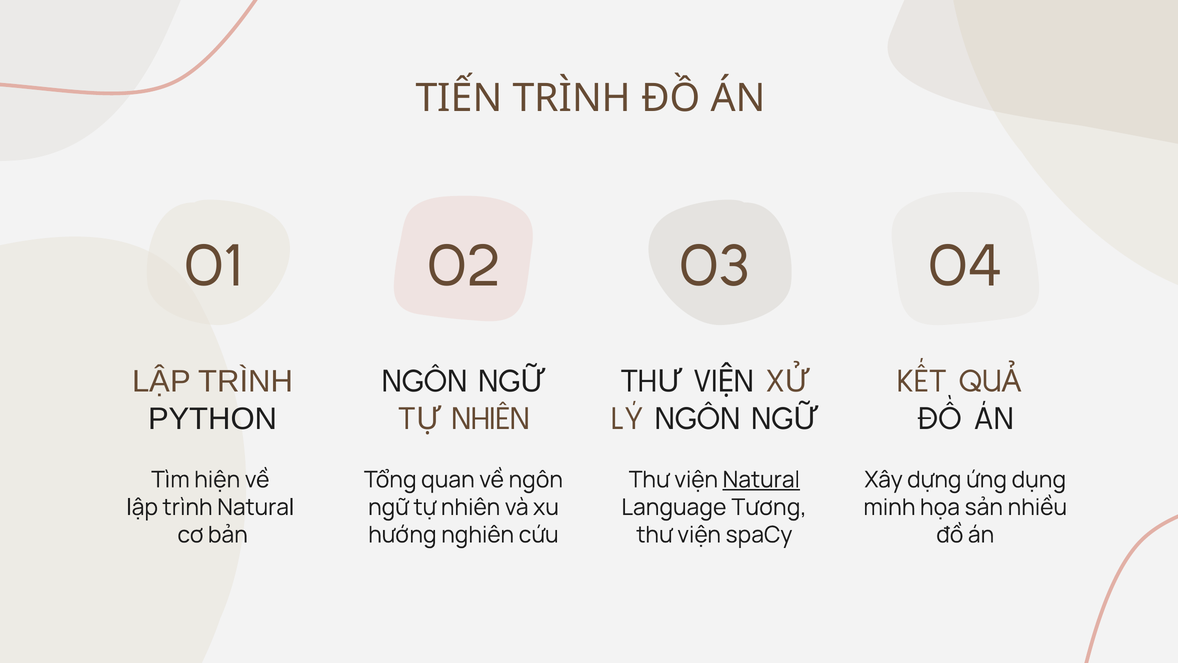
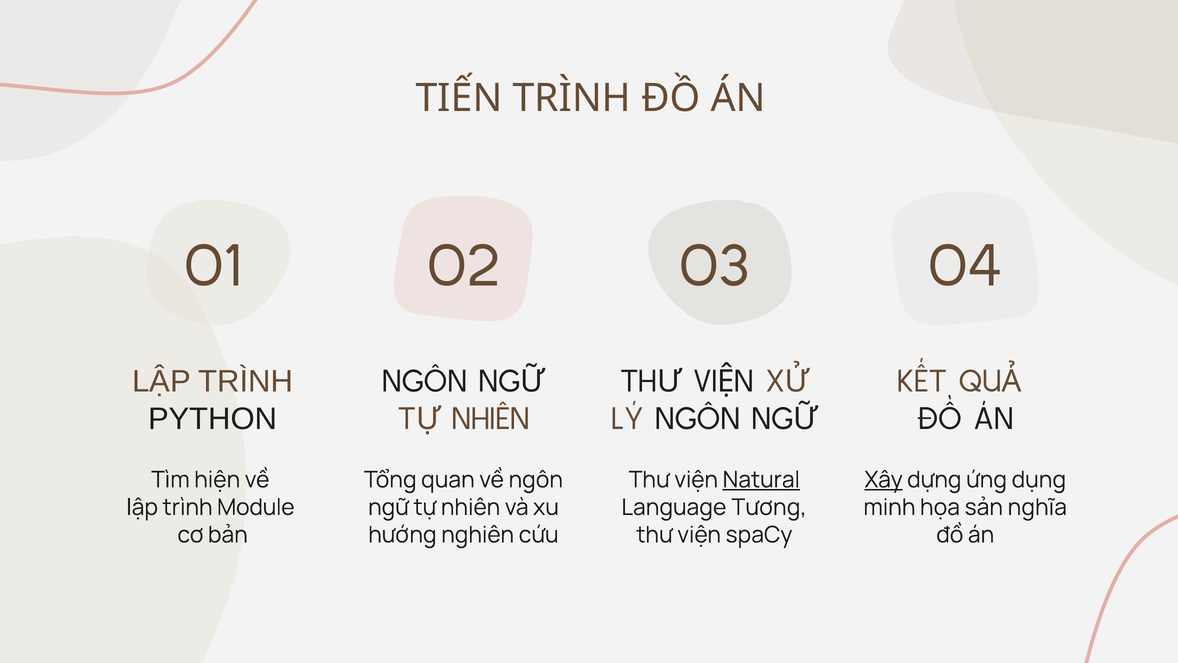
Xây underline: none -> present (884, 480)
trình Natural: Natural -> Module (256, 507)
nhiều: nhiều -> nghĩa (1037, 507)
